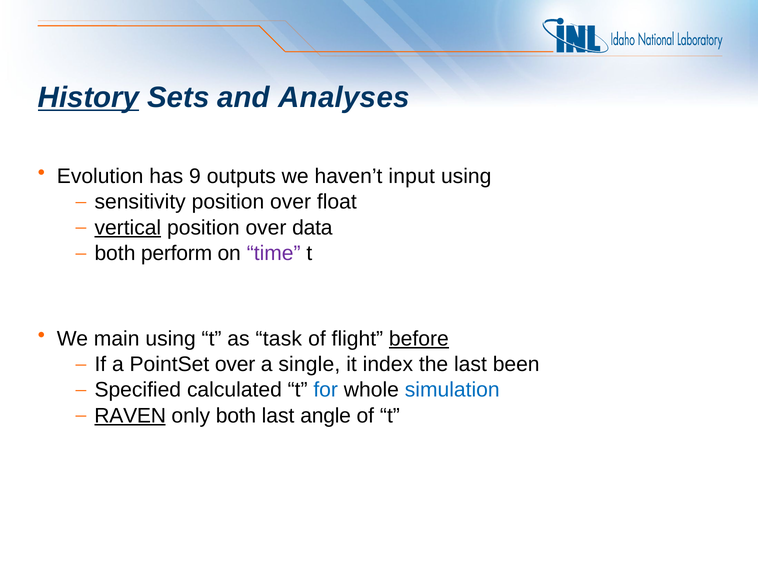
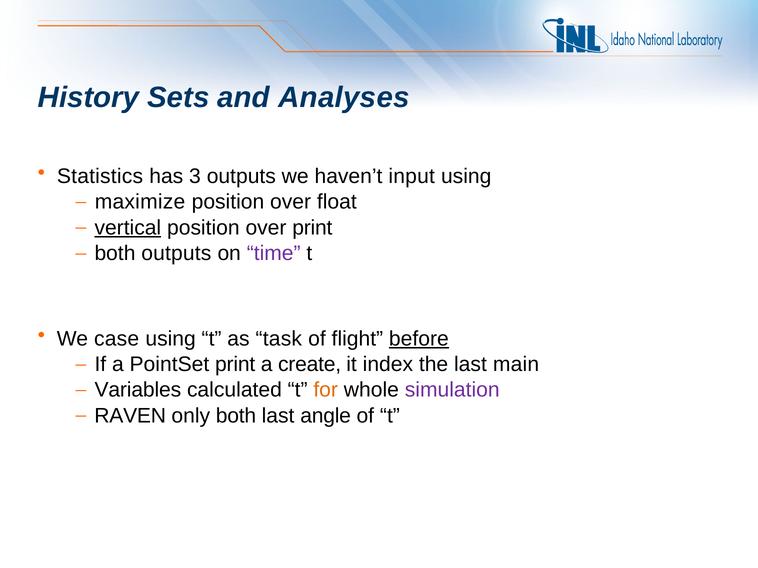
History underline: present -> none (88, 98)
Evolution: Evolution -> Statistics (100, 176)
9: 9 -> 3 (195, 176)
sensitivity: sensitivity -> maximize (140, 202)
over data: data -> print (312, 228)
both perform: perform -> outputs (176, 254)
main: main -> case (117, 339)
PointSet over: over -> print (235, 365)
single: single -> create (310, 365)
been: been -> main (516, 365)
Specified: Specified -> Variables (138, 390)
for colour: blue -> orange (326, 390)
simulation colour: blue -> purple (452, 390)
RAVEN underline: present -> none (130, 416)
